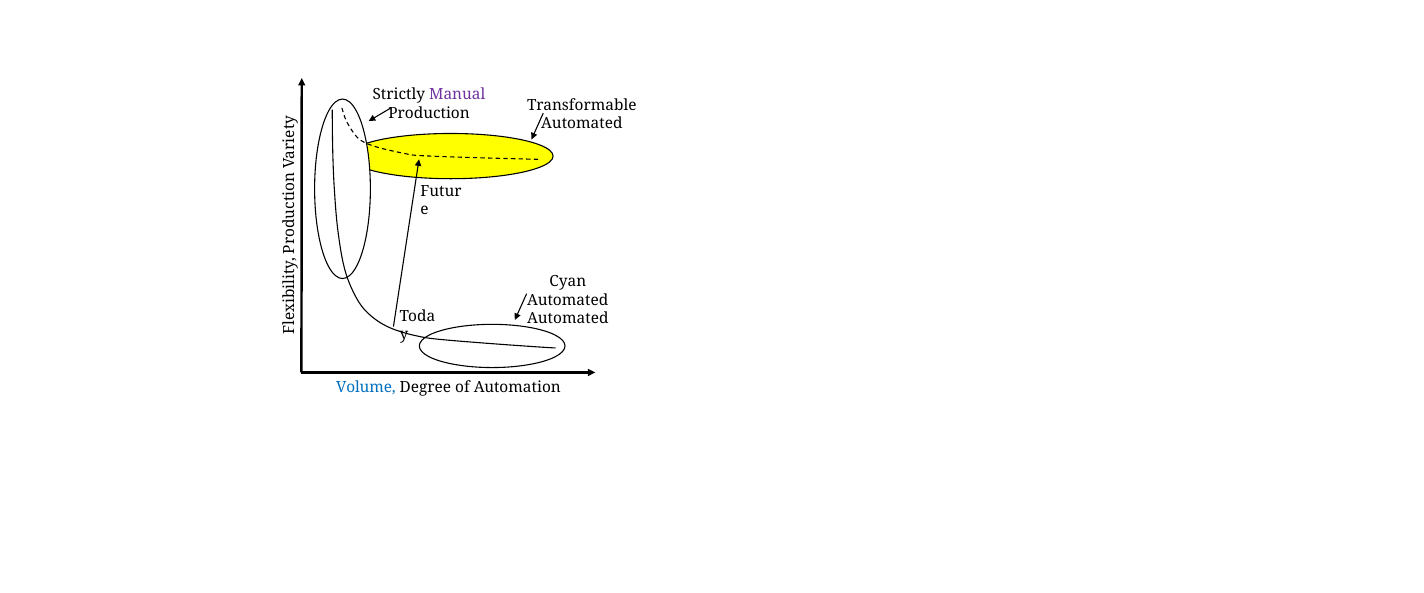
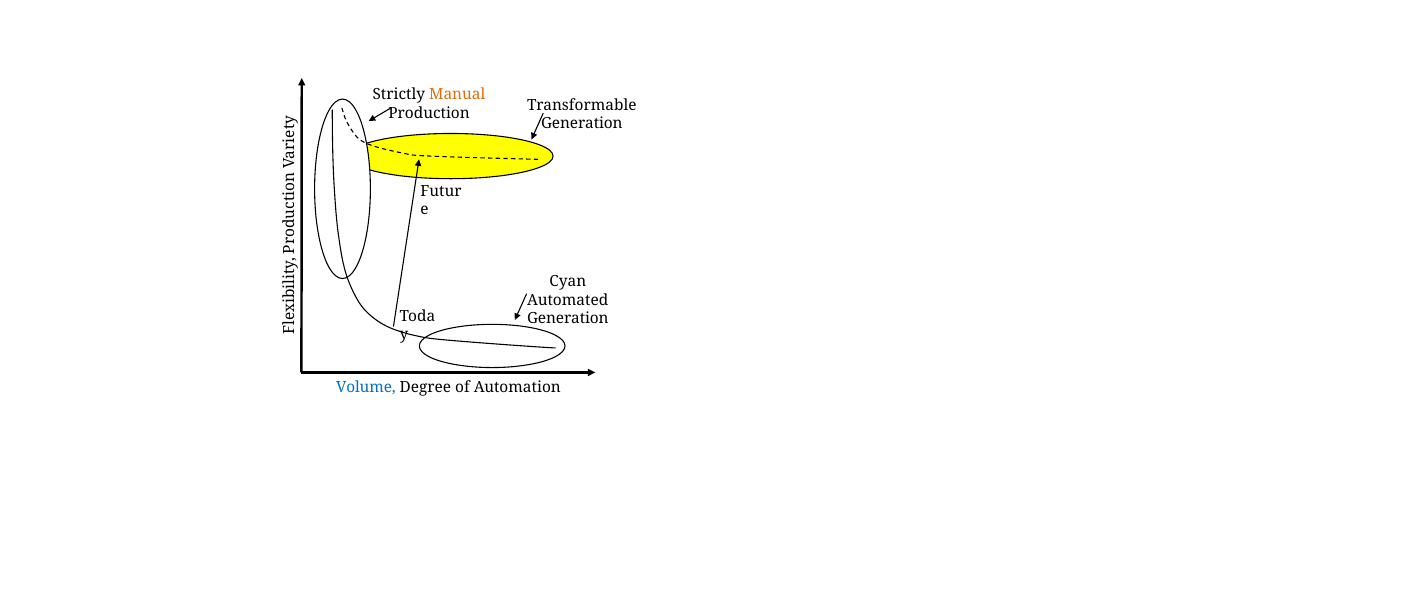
Manual colour: purple -> orange (457, 95)
Automated: Automated -> Generation (582, 124)
Automated: Automated -> Generation (568, 319)
